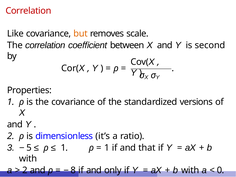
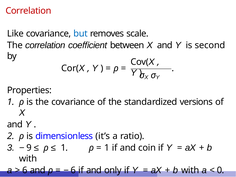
but colour: orange -> blue (81, 34)
5: 5 -> 9 (29, 148)
that: that -> coin (147, 148)
2: 2 -> 6 (25, 170)
8: 8 -> 6 (73, 170)
